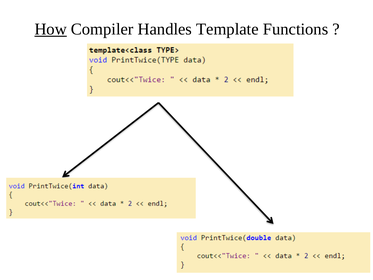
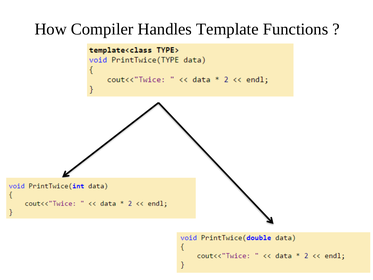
How underline: present -> none (51, 29)
